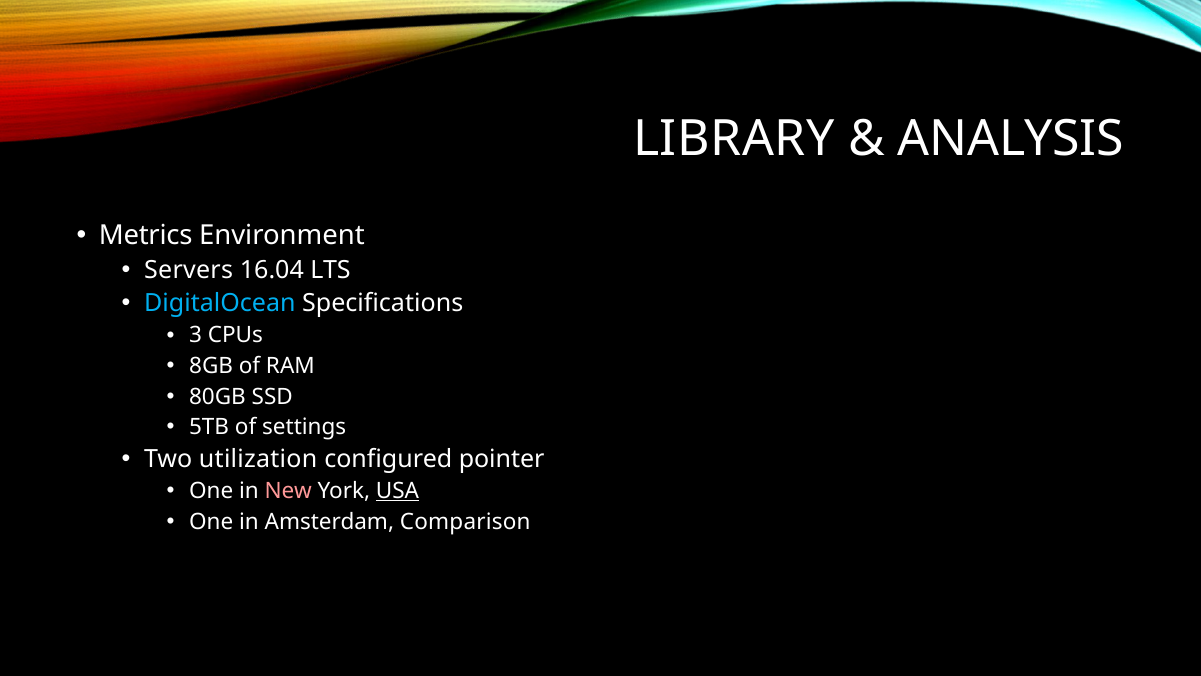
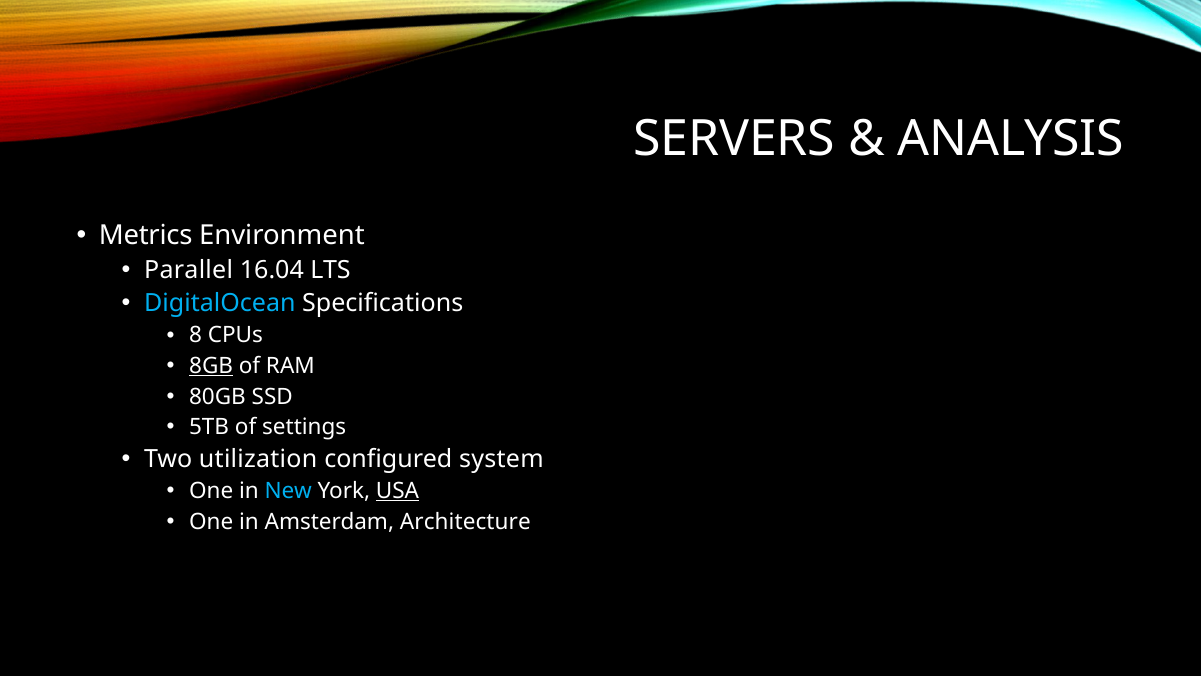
LIBRARY: LIBRARY -> SERVERS (734, 139)
Servers: Servers -> Parallel (189, 270)
3: 3 -> 8 (196, 335)
8GB underline: none -> present (211, 366)
pointer: pointer -> system (501, 459)
New colour: pink -> light blue (288, 491)
Comparison: Comparison -> Architecture (465, 521)
